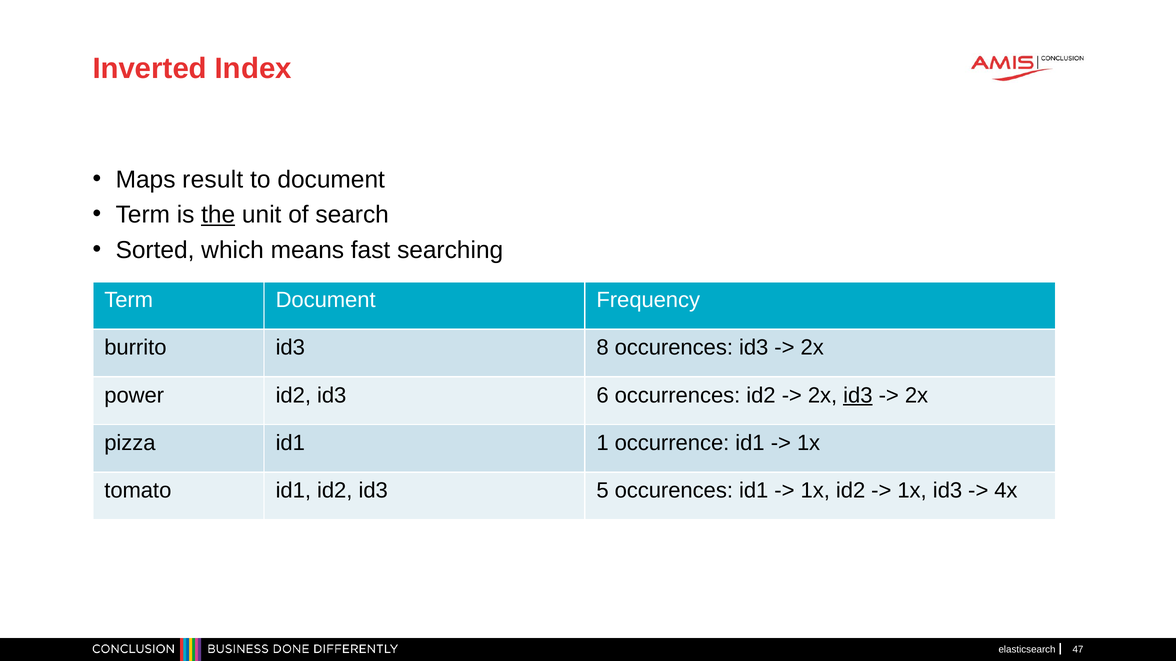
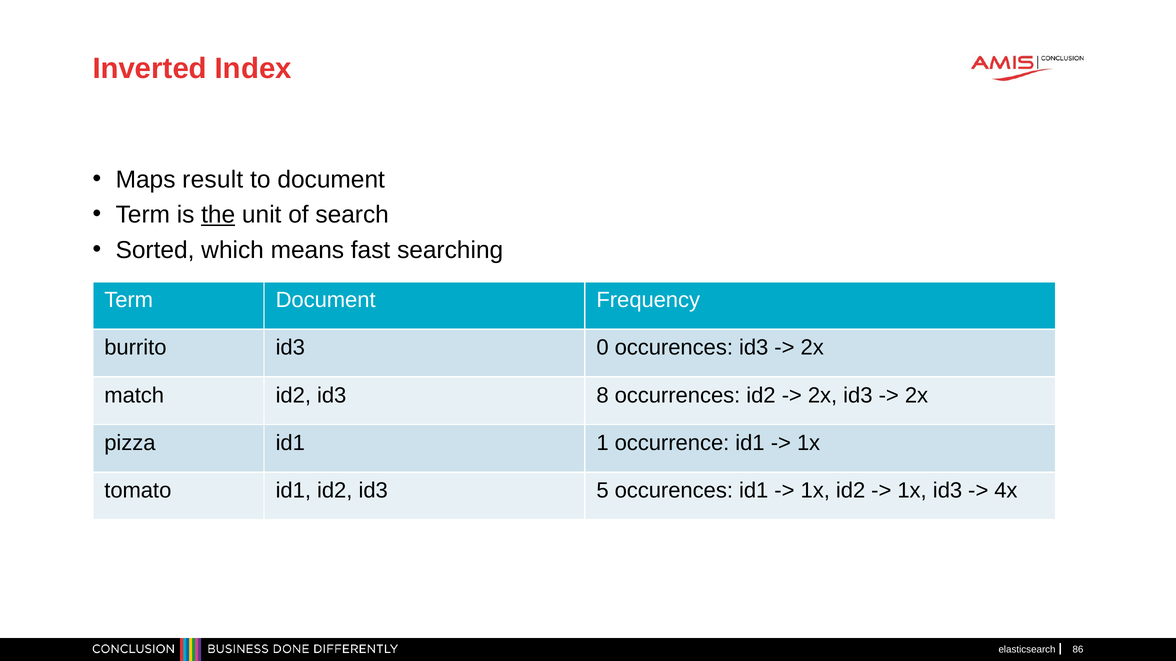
8: 8 -> 0 (603, 348)
power: power -> match (134, 396)
6: 6 -> 8 (603, 396)
id3 underline: present -> none (858, 396)
47: 47 -> 86 (1078, 650)
